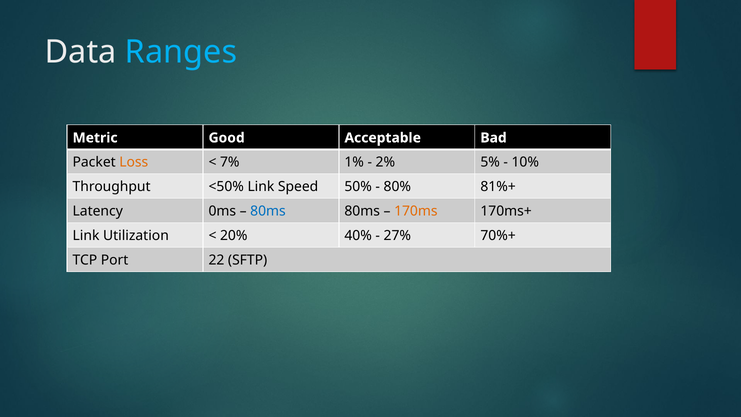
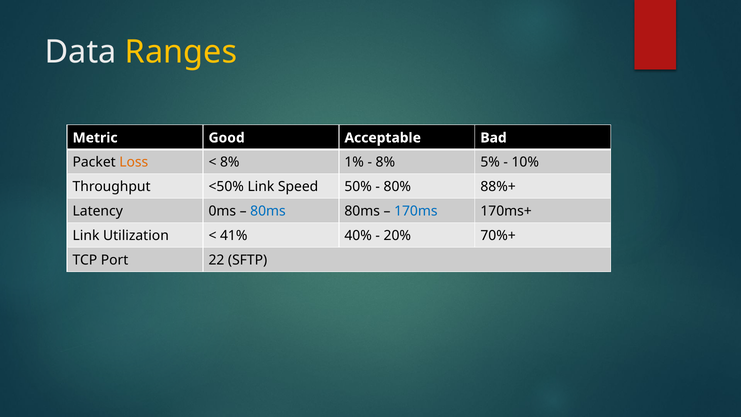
Ranges colour: light blue -> yellow (181, 52)
7%: 7% -> 8% (230, 162)
2%: 2% -> 8% (385, 162)
81%+: 81%+ -> 88%+ (498, 187)
170ms colour: orange -> blue (416, 211)
20%: 20% -> 41% (234, 236)
27%: 27% -> 20% (397, 236)
